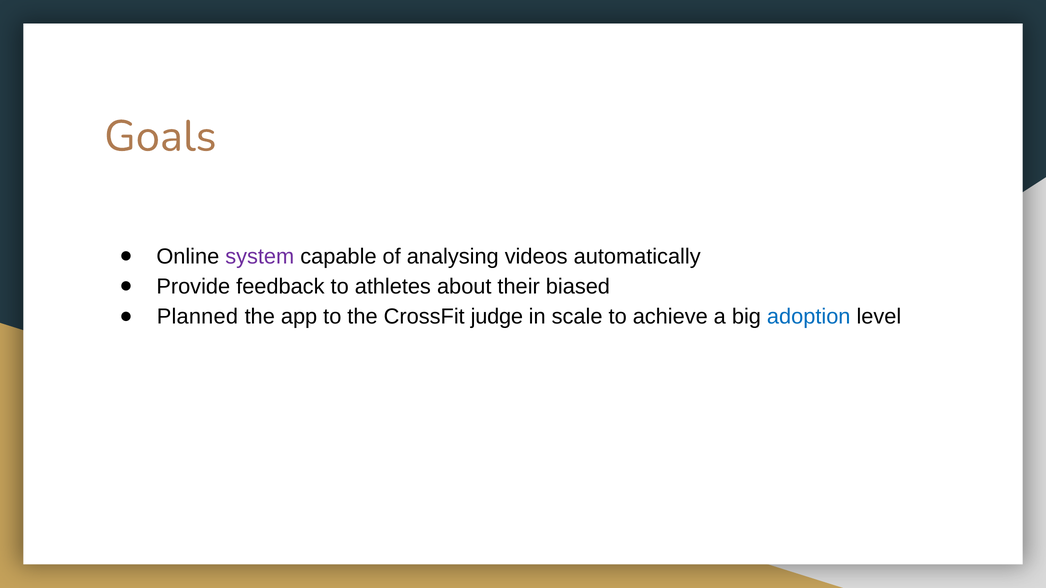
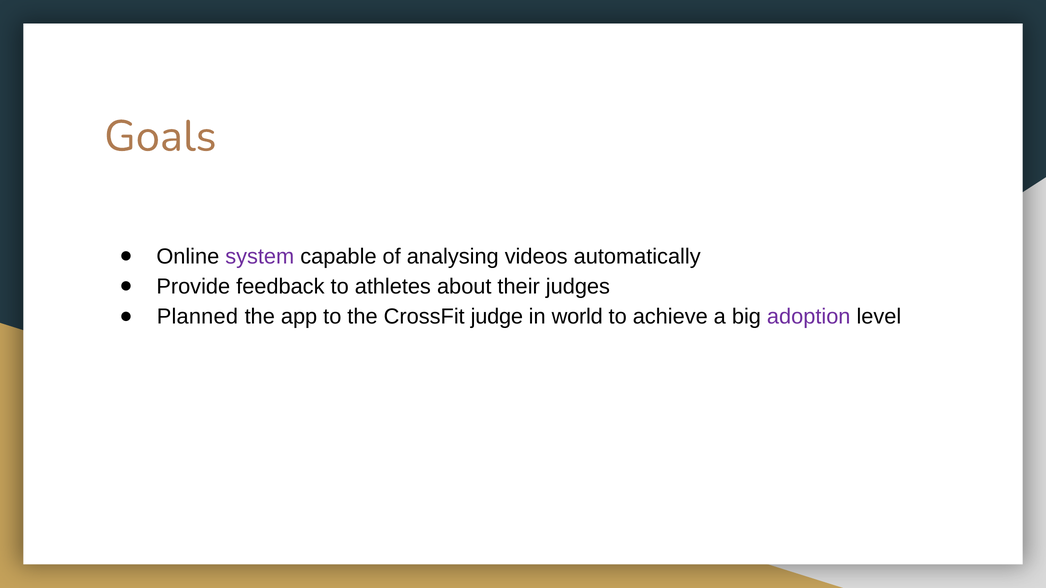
biased: biased -> judges (578, 287)
scale: scale -> world (577, 317)
adoption colour: blue -> purple (809, 317)
